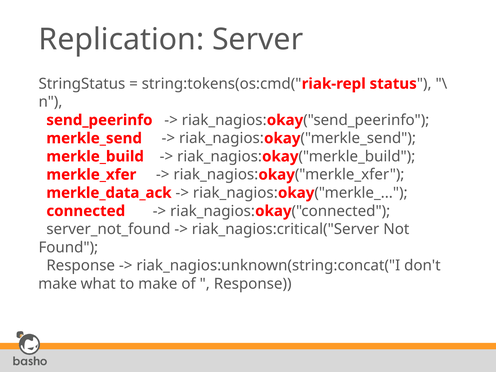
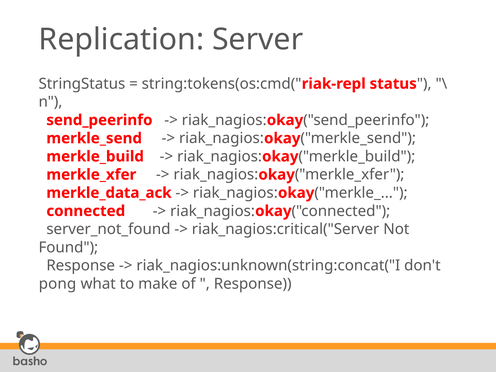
make: make -> pong (57, 284)
